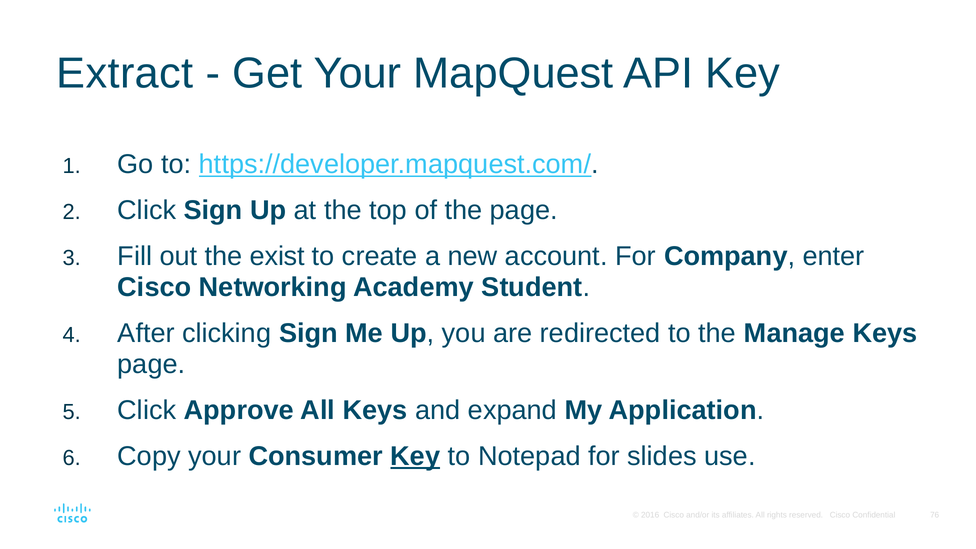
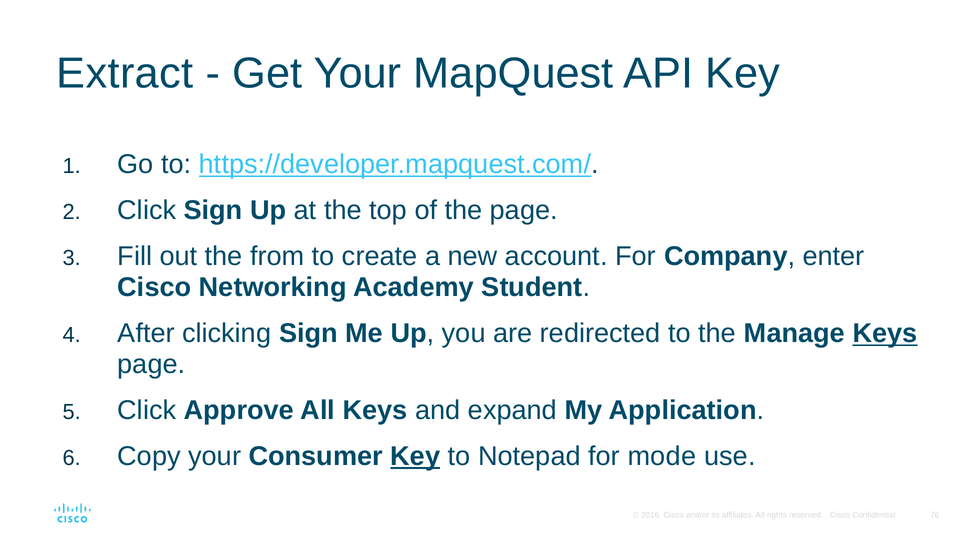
exist: exist -> from (277, 257)
Keys underline: none -> present (885, 333)
slides: slides -> mode (662, 456)
